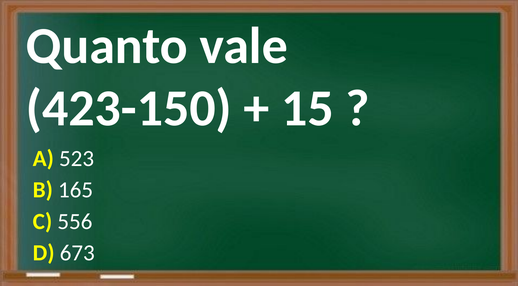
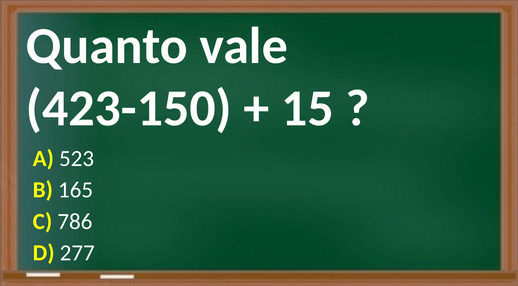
556: 556 -> 786 (75, 222)
673: 673 -> 277 (77, 253)
